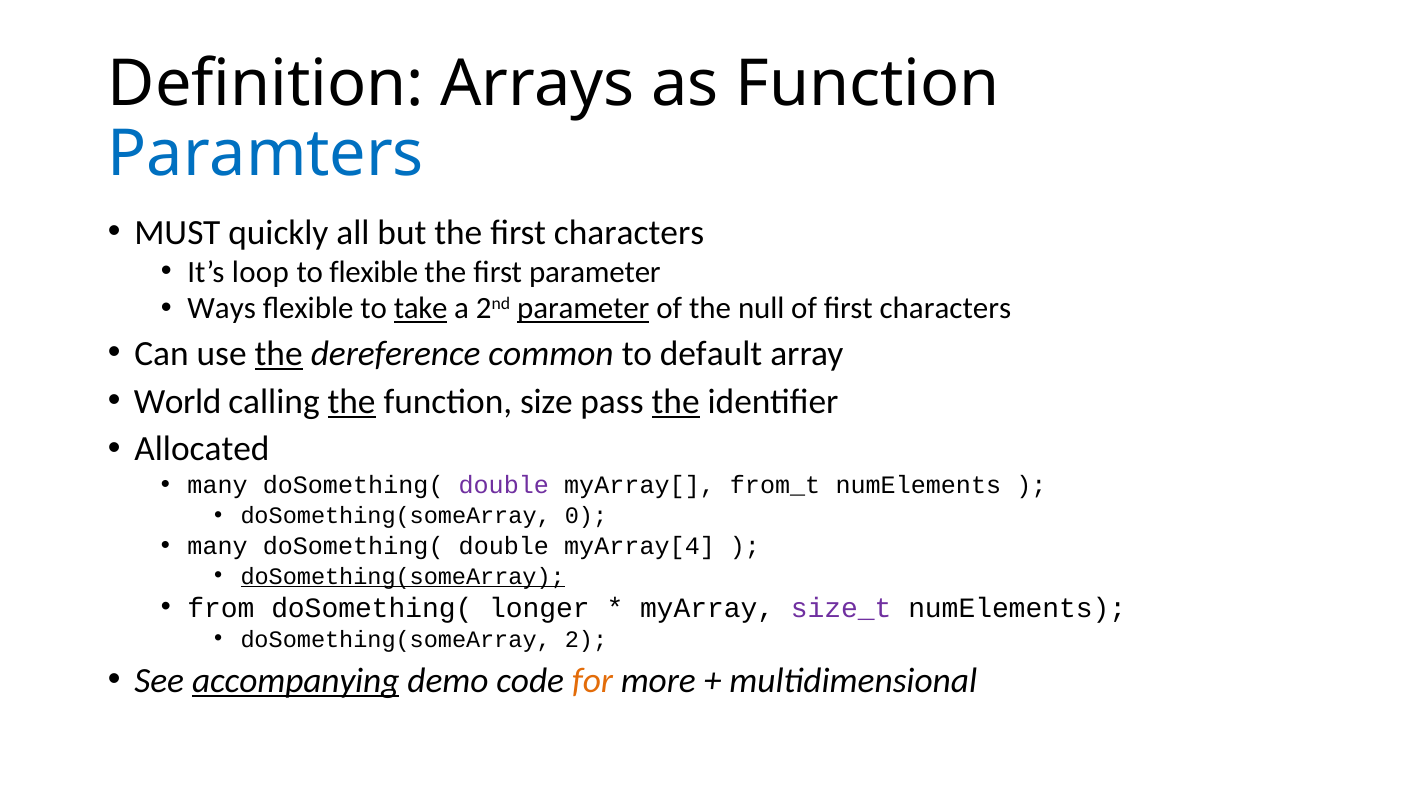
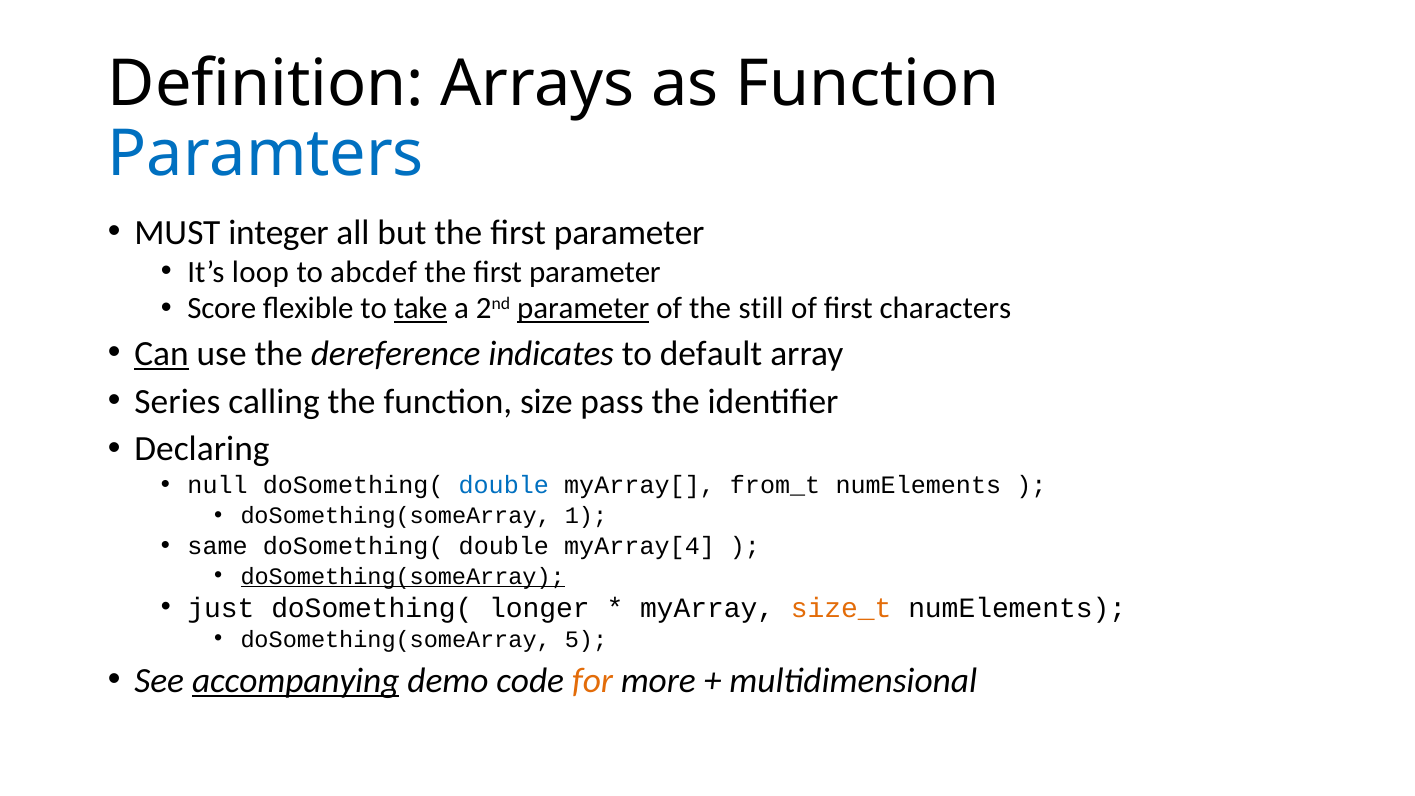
quickly: quickly -> integer (279, 233)
but the first characters: characters -> parameter (629, 233)
to flexible: flexible -> abcdef (374, 272)
Ways: Ways -> Score (222, 309)
null: null -> still (761, 309)
Can underline: none -> present (162, 354)
the underline: present -> none (279, 354)
common: common -> indicates (551, 354)
World: World -> Series (177, 402)
the underline: present -> none (352, 402)
the underline: present -> none (676, 402)
Allocated: Allocated -> Declaring (202, 449)
many: many -> null (218, 486)
double colour: purple -> blue (504, 486)
0: 0 -> 1 (586, 516)
many: many -> same (218, 546)
from: from -> just (221, 608)
size_t colour: purple -> orange (841, 608)
2: 2 -> 5 (586, 640)
